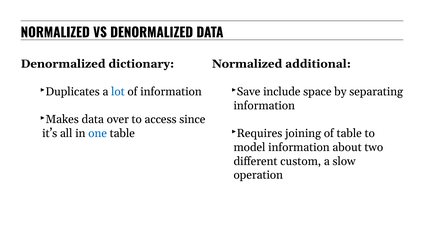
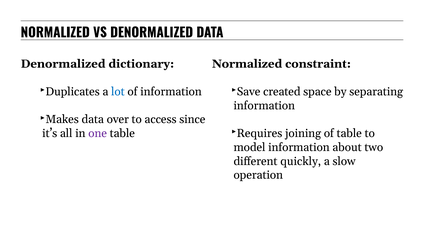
additional: additional -> constraint (318, 64)
include: include -> created (282, 92)
one colour: blue -> purple (98, 133)
custom: custom -> quickly (301, 161)
